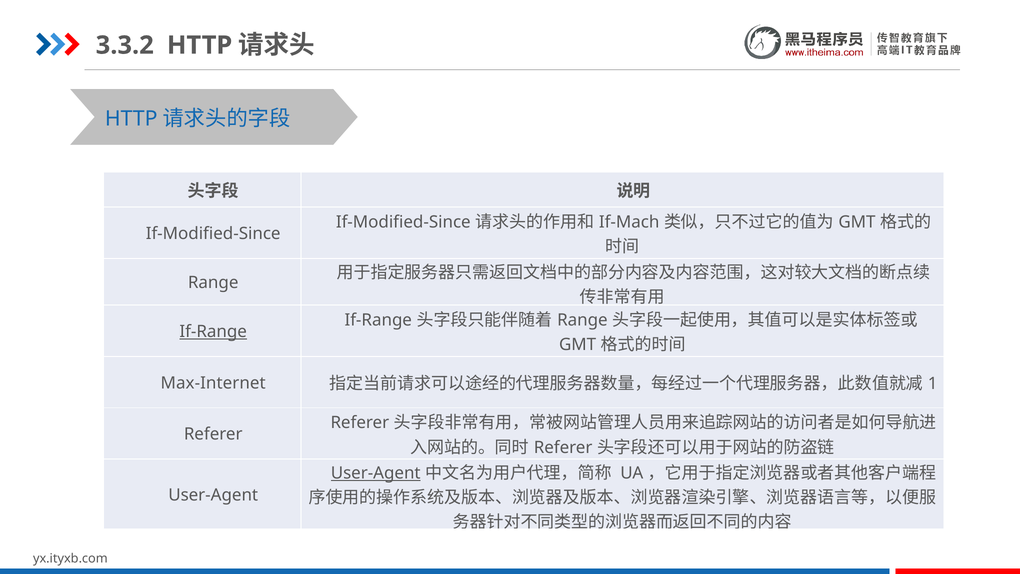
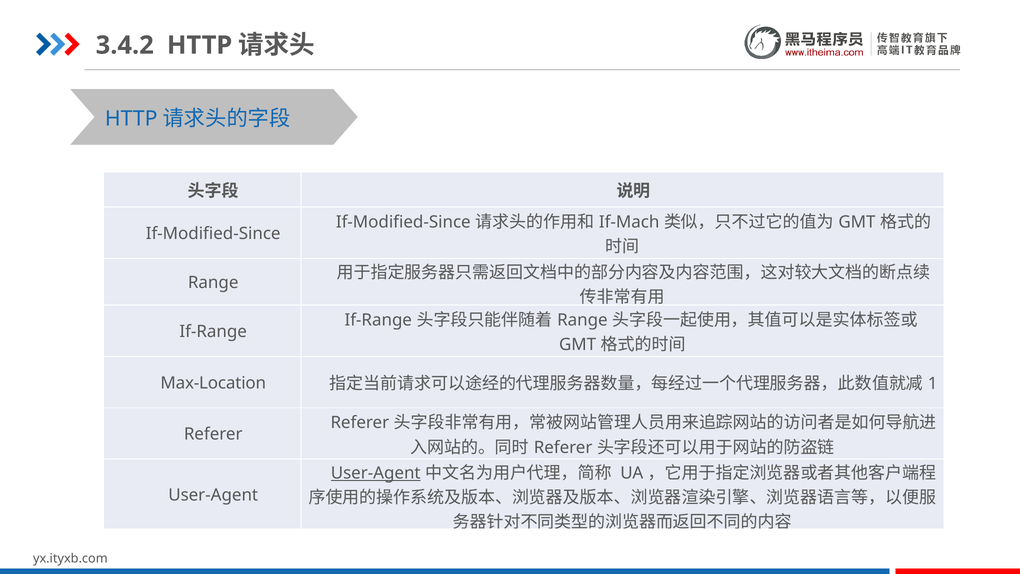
3.3.2: 3.3.2 -> 3.4.2 (125, 45)
If-Range underline: present -> none (213, 331)
Max-Internet: Max-Internet -> Max-Location (213, 383)
